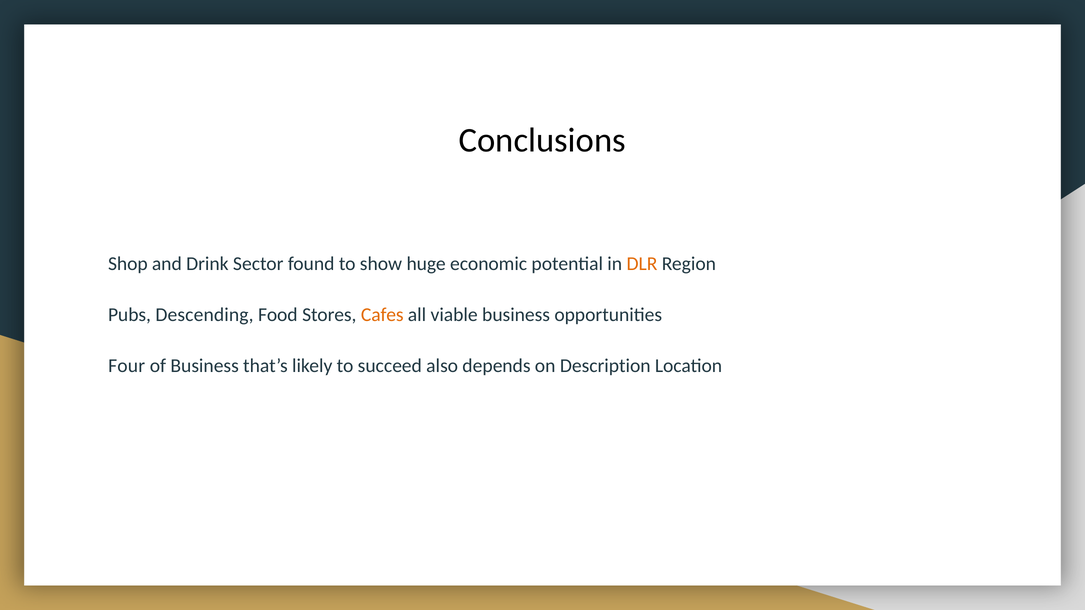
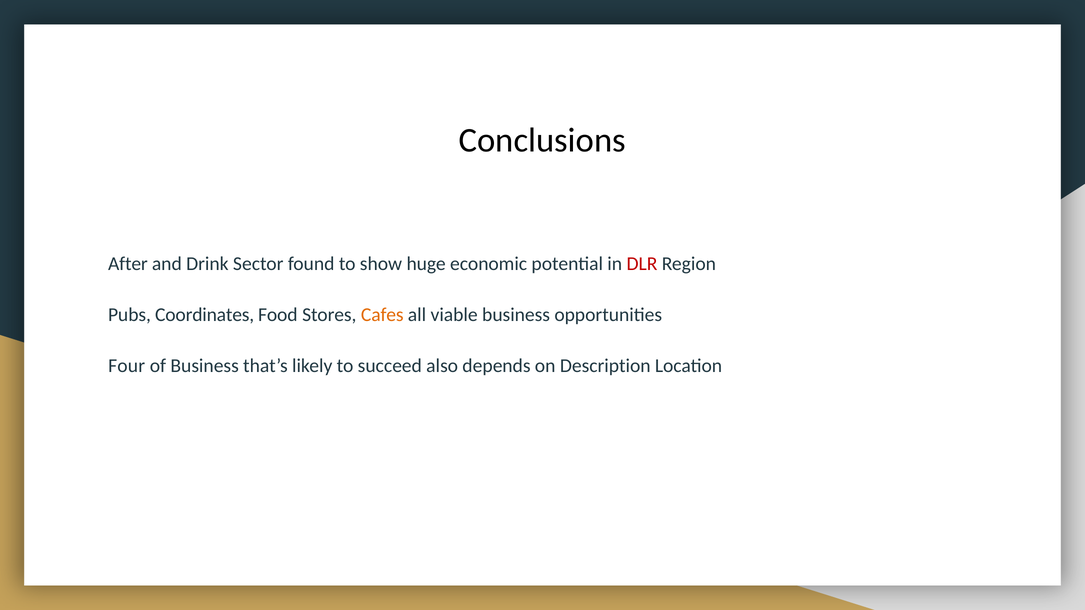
Shop: Shop -> After (128, 264)
DLR colour: orange -> red (642, 264)
Descending: Descending -> Coordinates (205, 315)
